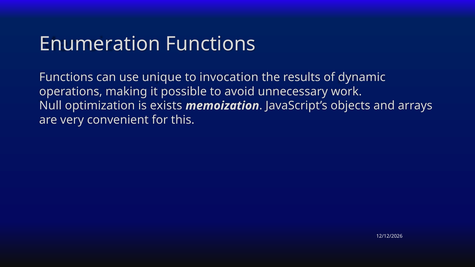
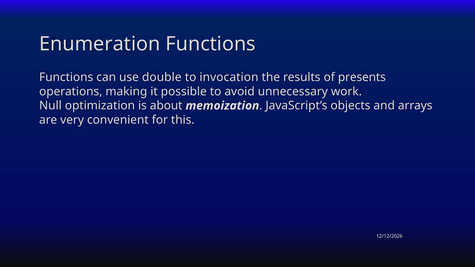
unique: unique -> double (162, 77)
dynamic: dynamic -> presents (362, 77)
exists: exists -> about (166, 106)
